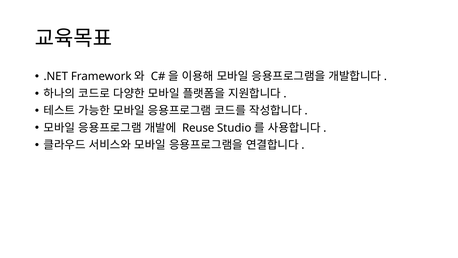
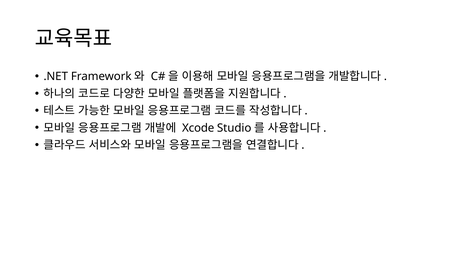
Reuse: Reuse -> Xcode (198, 128)
